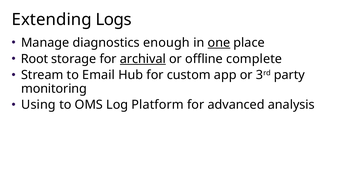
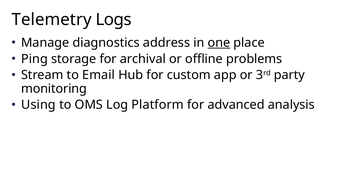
Extending: Extending -> Telemetry (52, 20)
enough: enough -> address (167, 43)
Root: Root -> Ping (34, 59)
archival underline: present -> none (143, 59)
complete: complete -> problems (254, 59)
